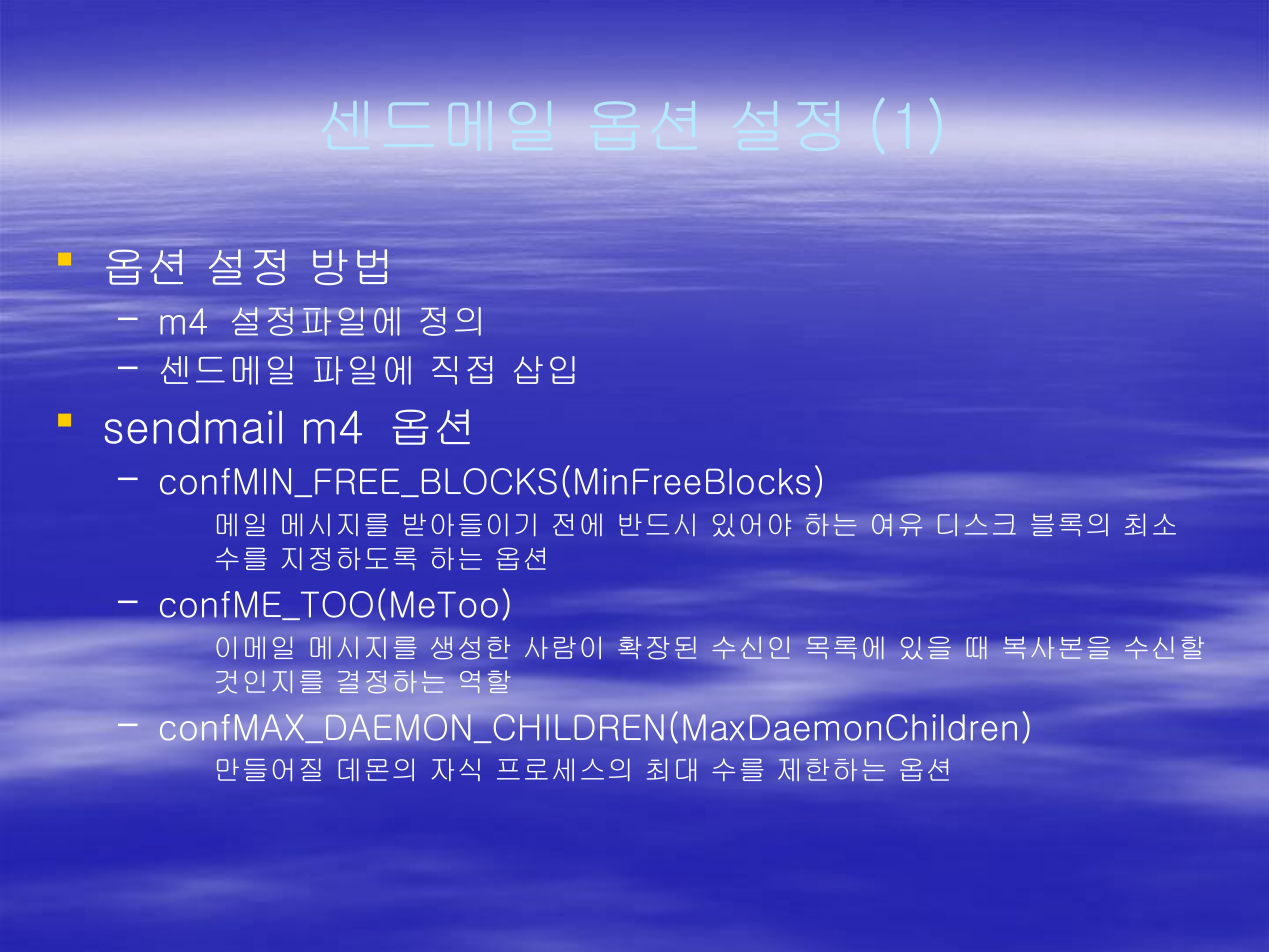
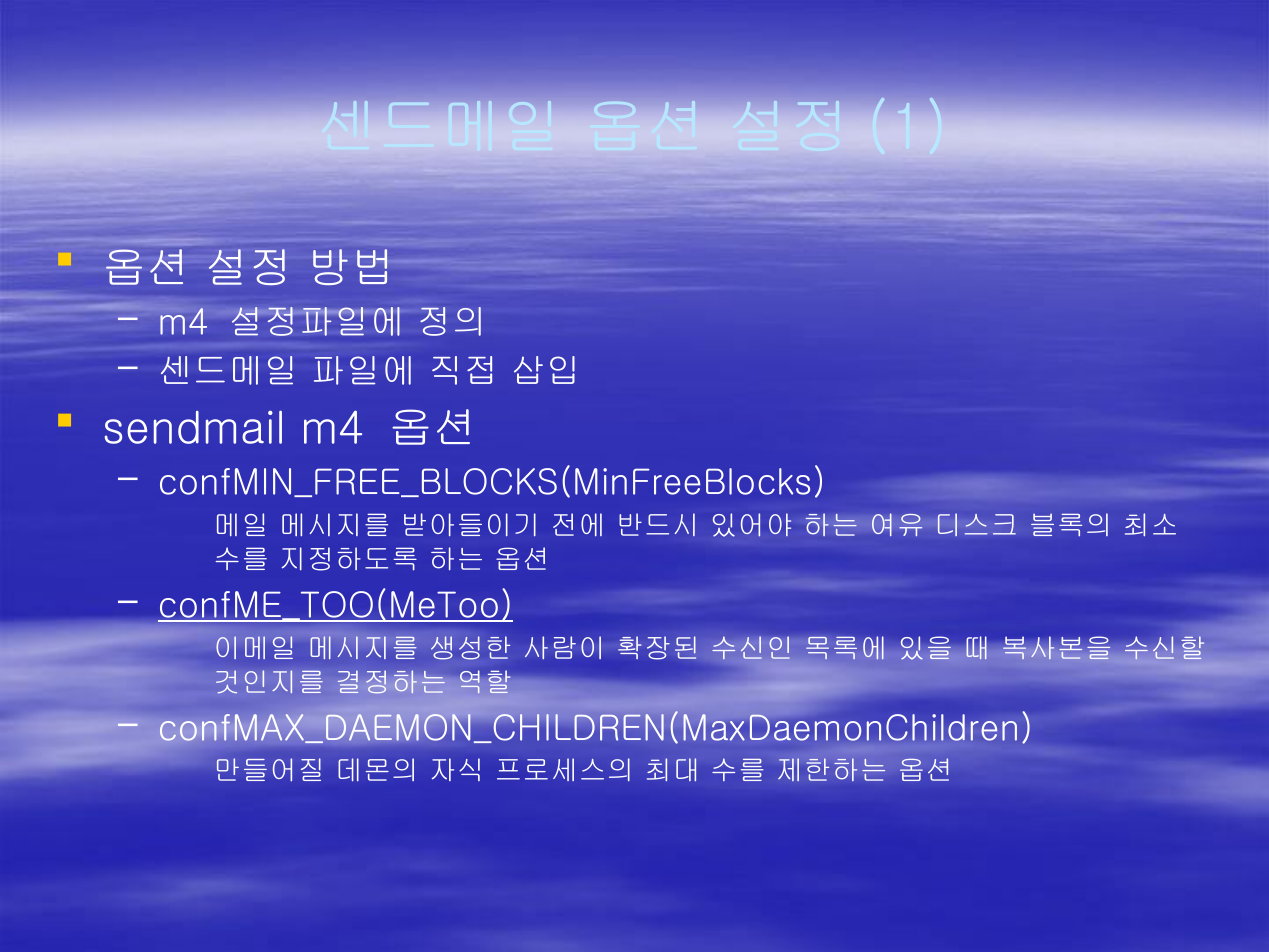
confME_TOO(MeToo underline: none -> present (336, 606)
